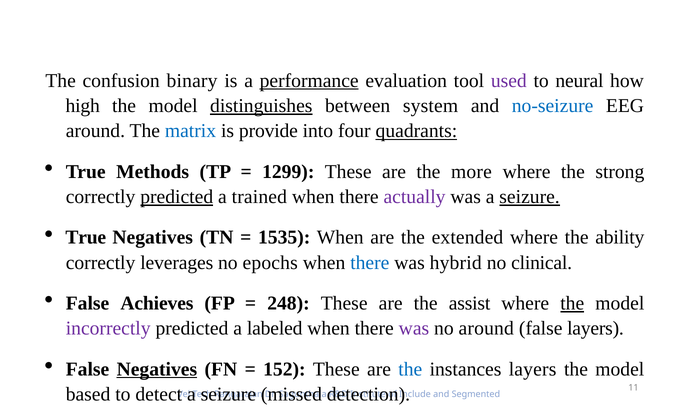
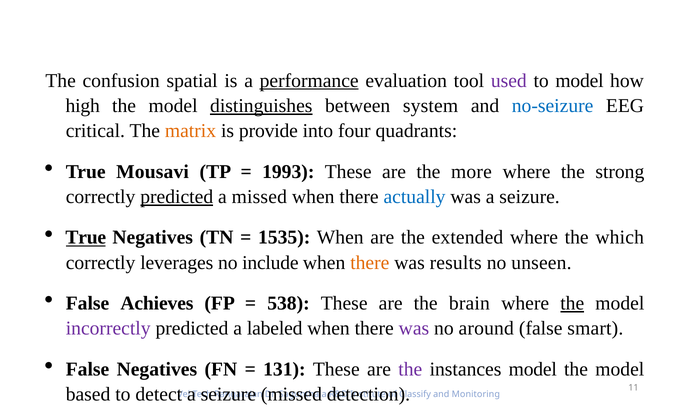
binary: binary -> spatial (192, 81)
to neural: neural -> model (580, 81)
around: around -> critical (95, 131)
matrix colour: blue -> orange (190, 131)
quadrants underline: present -> none (416, 131)
Methods: Methods -> Mousavi (153, 172)
1299: 1299 -> 1993 (288, 172)
a trained: trained -> missed (259, 197)
actually colour: purple -> blue (415, 197)
seizure underline: present -> none (530, 197)
True underline: none -> present (86, 237)
ability: ability -> which (620, 237)
epochs: epochs -> include (270, 262)
there colour: blue -> orange (370, 262)
hybrid: hybrid -> results (456, 262)
clinical: clinical -> unseen (541, 262)
248: 248 -> 538 (288, 303)
assist: assist -> brain (469, 303)
false layers: layers -> smart (595, 328)
Negatives underline: present -> none (157, 369)
152: 152 -> 131 (284, 369)
the colour: blue -> purple (410, 369)
instances layers: layers -> model (533, 369)
Include: Include -> Classify (415, 394)
Segmented: Segmented -> Monitoring (476, 394)
